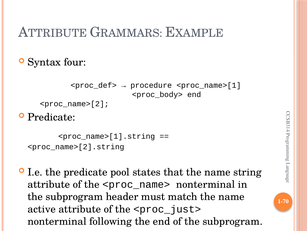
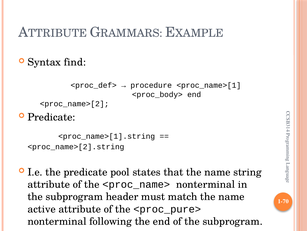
four: four -> find (75, 62)
<proc_just>: <proc_just> -> <proc_pure> (167, 208)
